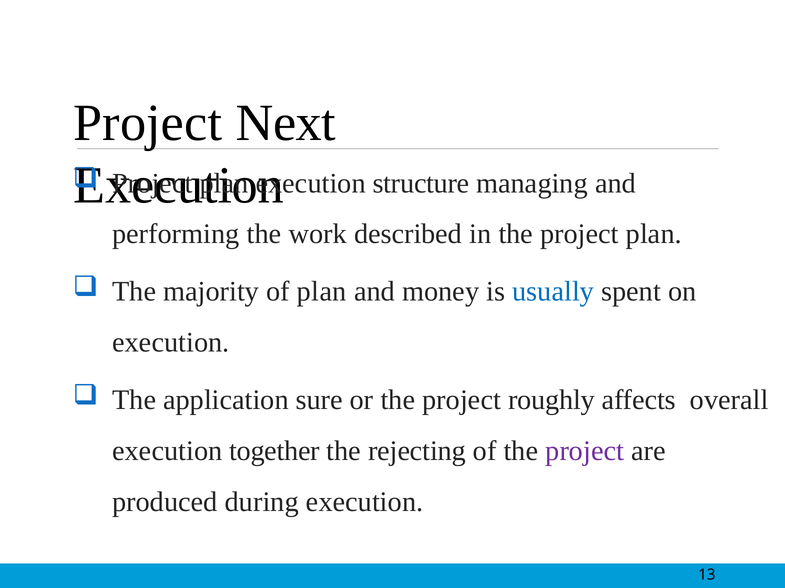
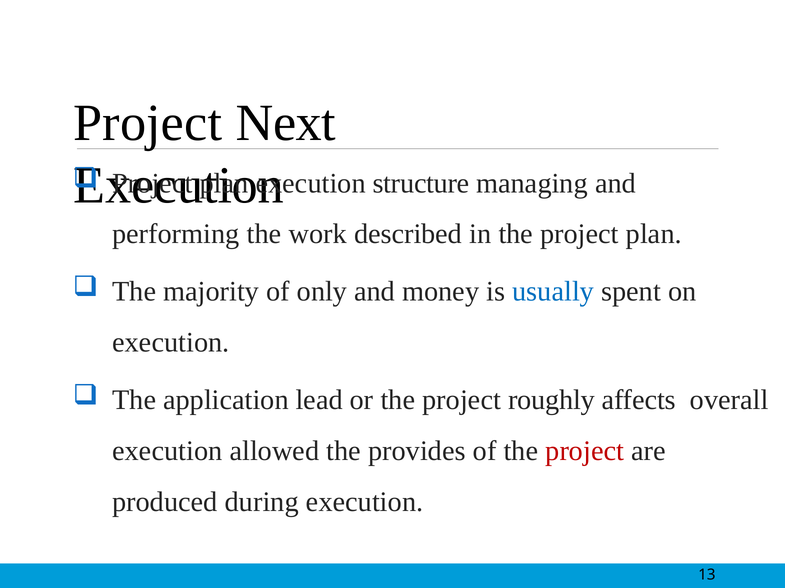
of plan: plan -> only (322, 292)
sure: sure -> lead (319, 401)
together: together -> allowed (274, 452)
rejecting: rejecting -> provides (417, 452)
project colour: purple -> red (585, 452)
